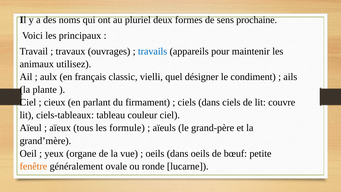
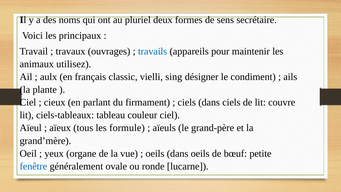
prochaine: prochaine -> secrétaire (257, 20)
quel: quel -> sing (174, 77)
fenêtre colour: orange -> blue (33, 166)
